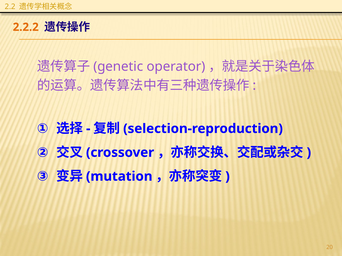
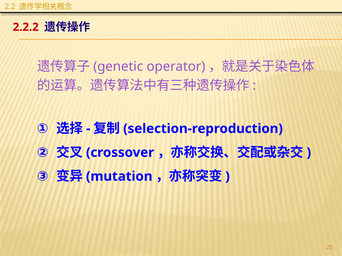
2.2.2 colour: orange -> red (26, 27)
